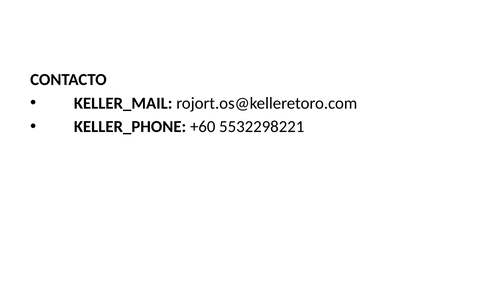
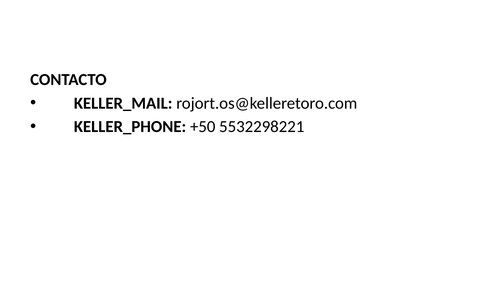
+60: +60 -> +50 (203, 127)
